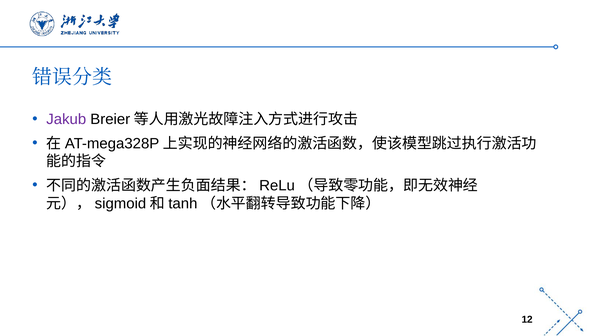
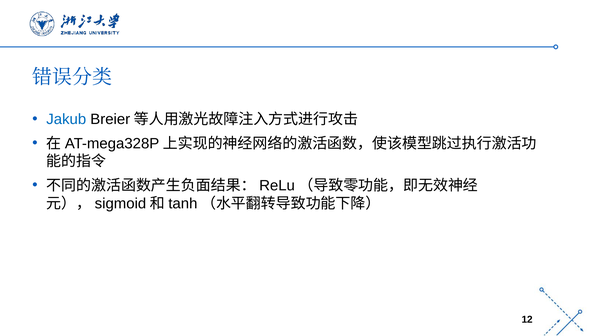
Jakub colour: purple -> blue (66, 119)
